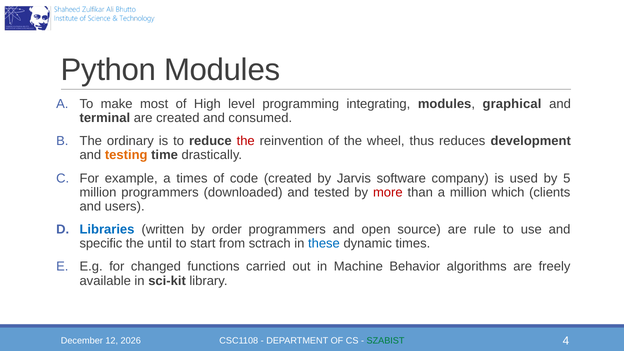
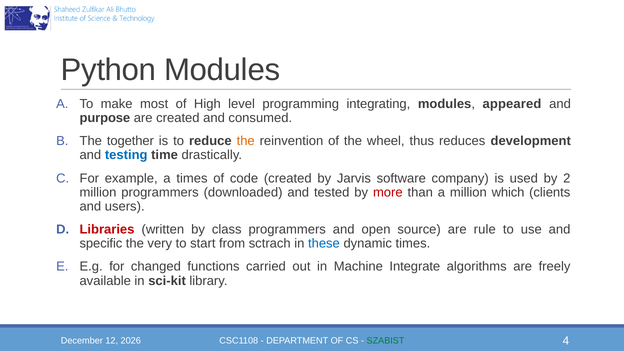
graphical: graphical -> appeared (512, 104)
terminal: terminal -> purpose (105, 118)
ordinary: ordinary -> together (130, 141)
the colour: red -> orange (246, 141)
testing colour: orange -> blue (126, 155)
5: 5 -> 2 (567, 178)
Libraries colour: blue -> red (107, 229)
order: order -> class (227, 229)
until: until -> very (160, 244)
Behavior: Behavior -> Integrate (415, 267)
